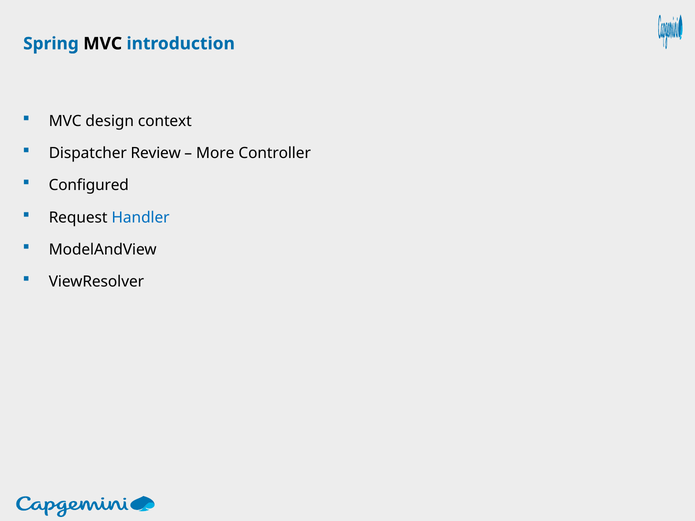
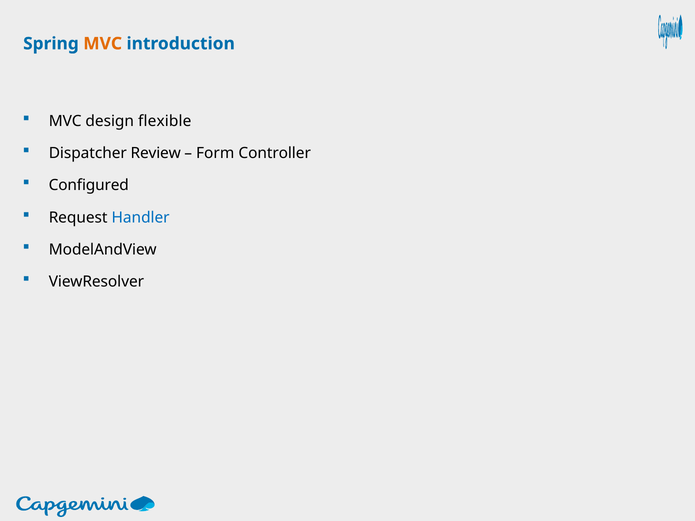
MVC colour: black -> orange (103, 44)
context: context -> flexible (165, 121)
More: More -> Form (215, 153)
